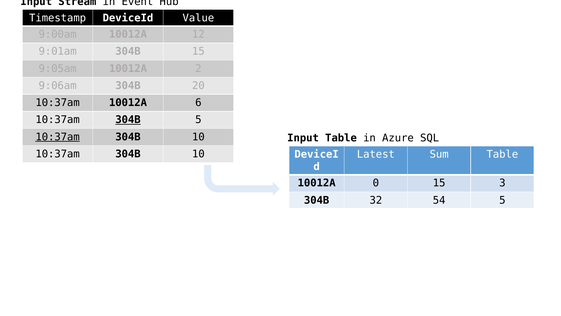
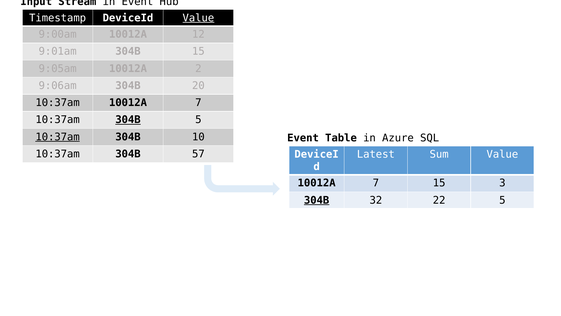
Value underline: none -> present (198, 18)
10:37am 10012A 6: 6 -> 7 (198, 103)
Input: Input -> Event (303, 138)
10: 10 -> 57 (198, 154)
Sum Table: Table -> Value (502, 154)
0: 0 -> 7 (376, 183)
304B underline: none -> present (317, 200)
54: 54 -> 22 (439, 200)
